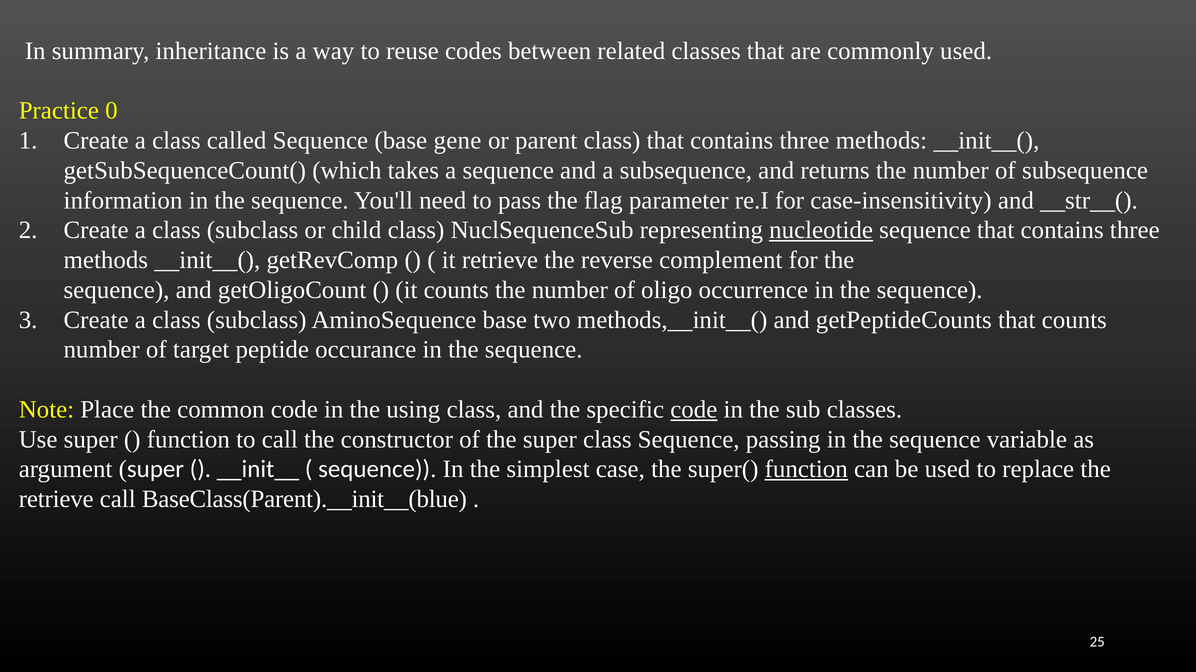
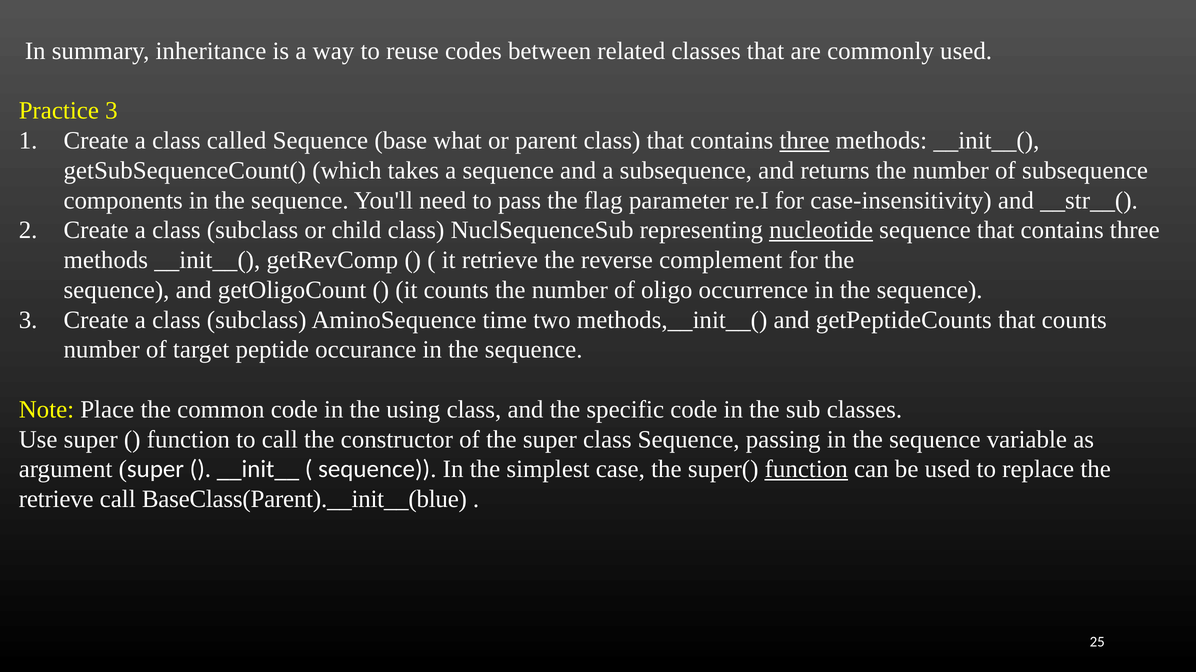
Practice 0: 0 -> 3 (111, 111)
gene: gene -> what (458, 141)
three underline: none -> present (804, 141)
information: information -> components (123, 201)
AminoSequence base: base -> time (505, 320)
code underline: present -> none (694, 410)
